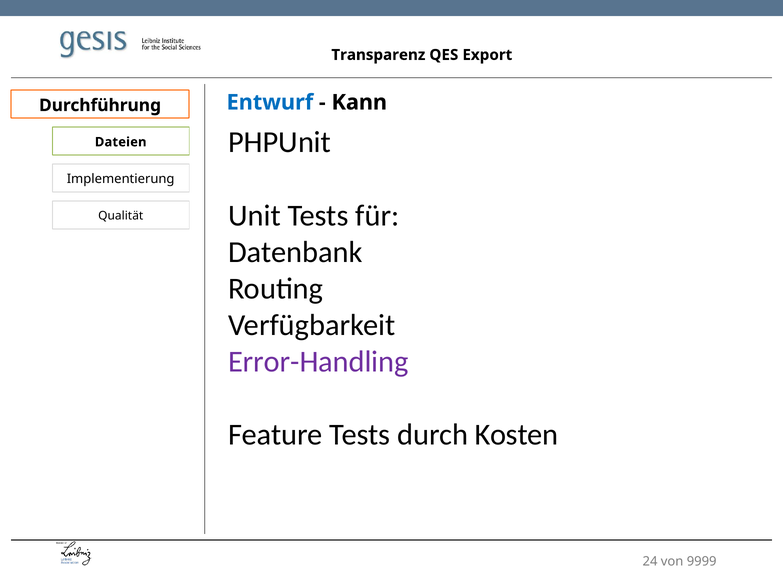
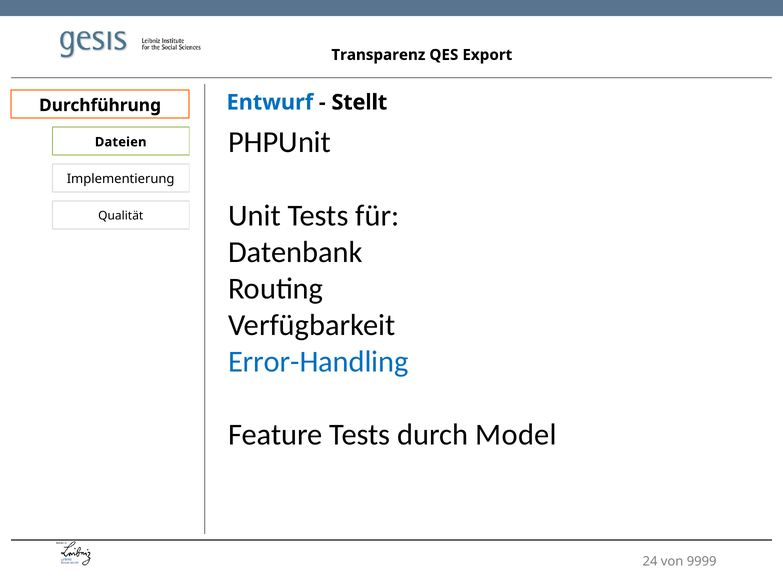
Kann: Kann -> Stellt (359, 102)
Error-Handling colour: purple -> blue (318, 362)
Kosten: Kosten -> Model (516, 435)
